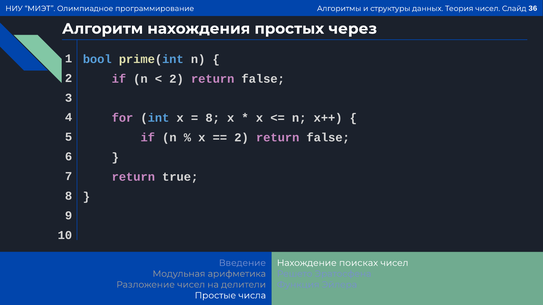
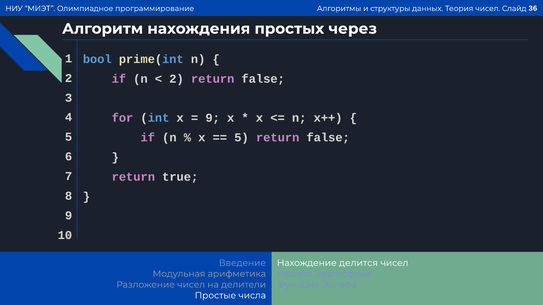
8: 8 -> 9 (213, 118)
2: 2 -> 5 (241, 138)
поисках: поисках -> делится (359, 263)
